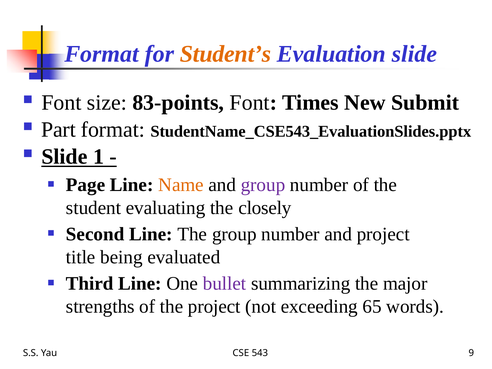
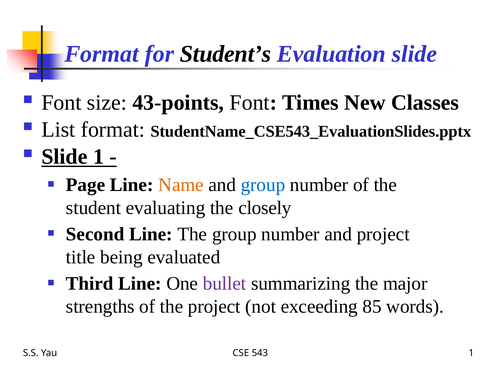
Student’s colour: orange -> black (226, 54)
83-points: 83-points -> 43-points (178, 103)
Submit: Submit -> Classes (425, 103)
Part: Part -> List (58, 130)
group colour: purple -> blue (263, 185)
65: 65 -> 85 (372, 307)
543 9: 9 -> 1 (471, 353)
